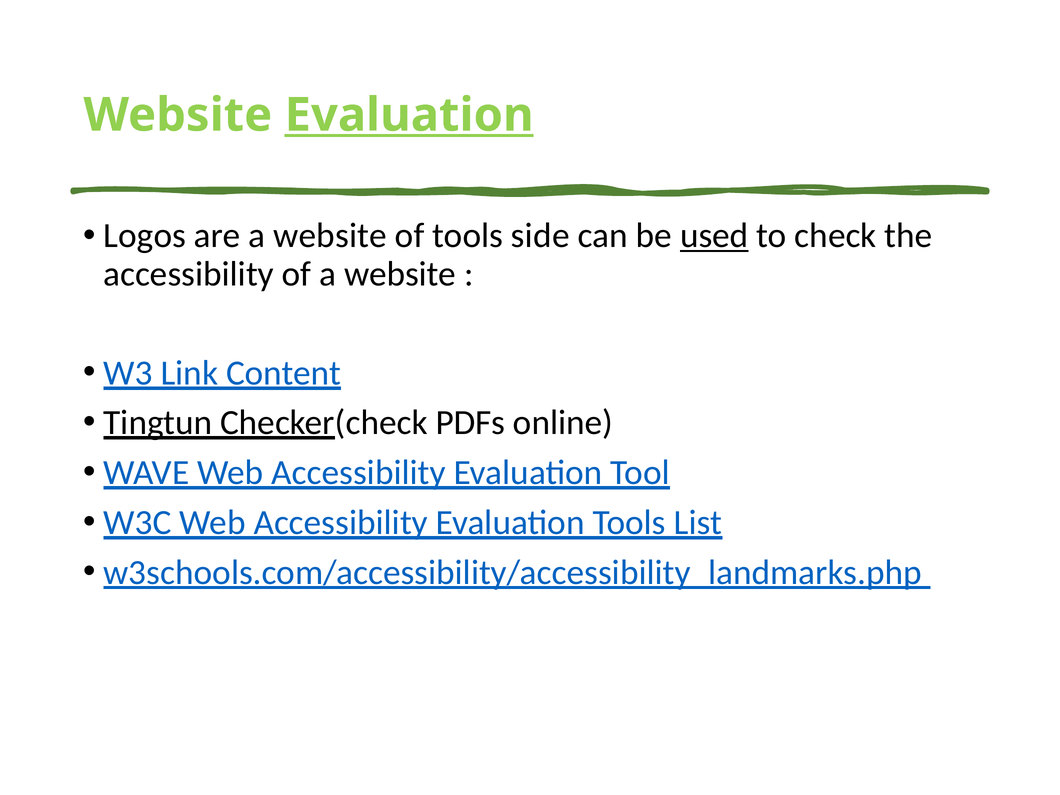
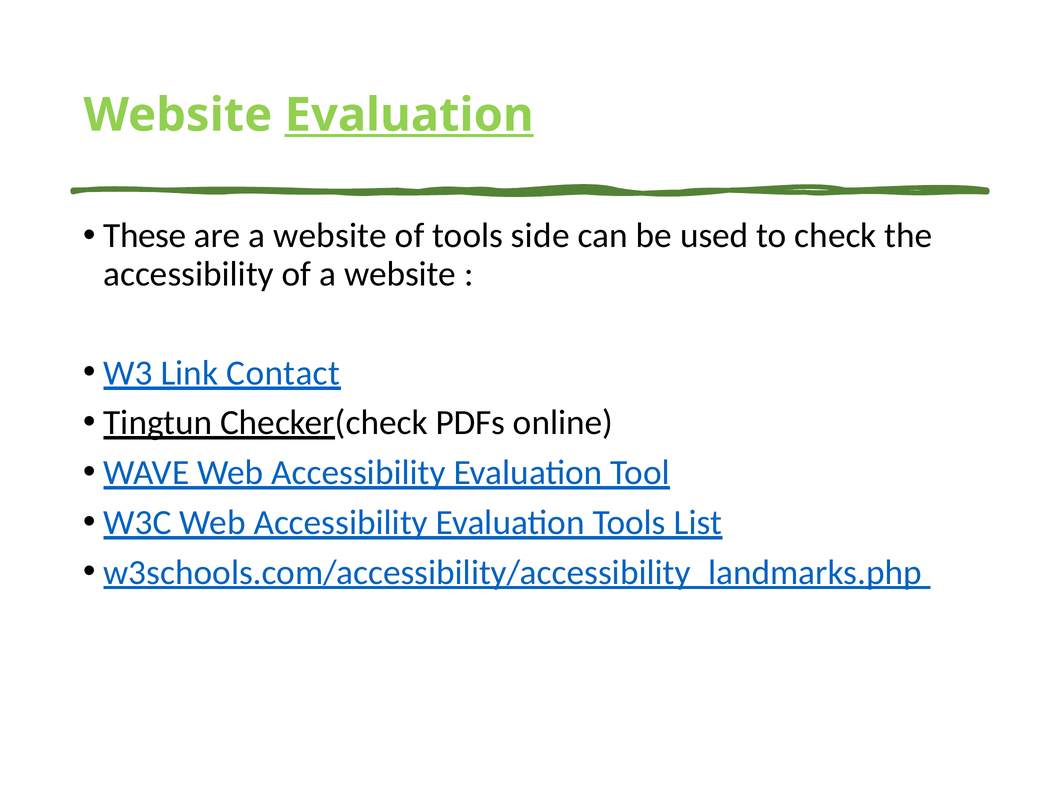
Logos: Logos -> These (145, 236)
used underline: present -> none (714, 236)
Content: Content -> Contact (283, 373)
